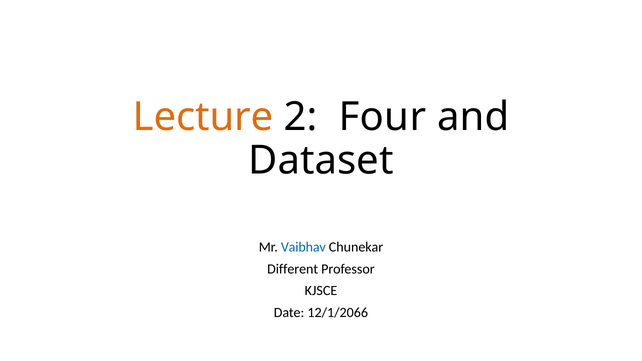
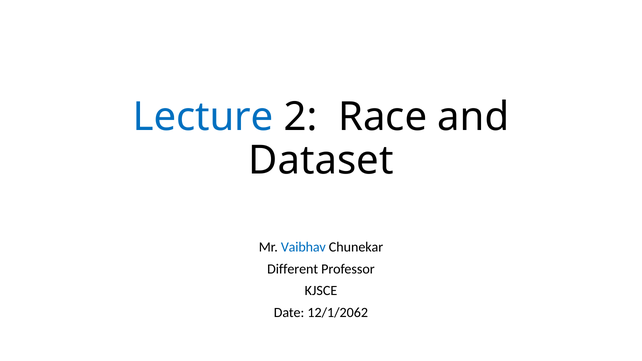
Lecture colour: orange -> blue (203, 117)
Four: Four -> Race (383, 117)
12/1/2066: 12/1/2066 -> 12/1/2062 (338, 313)
